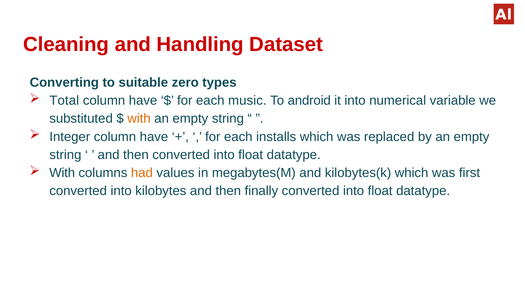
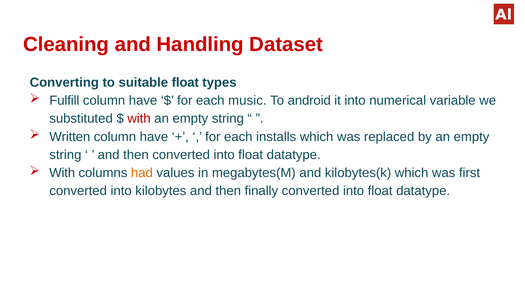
suitable zero: zero -> float (185, 83)
Total: Total -> Fulfill (64, 101)
with colour: orange -> red (139, 119)
Integer: Integer -> Written (70, 137)
